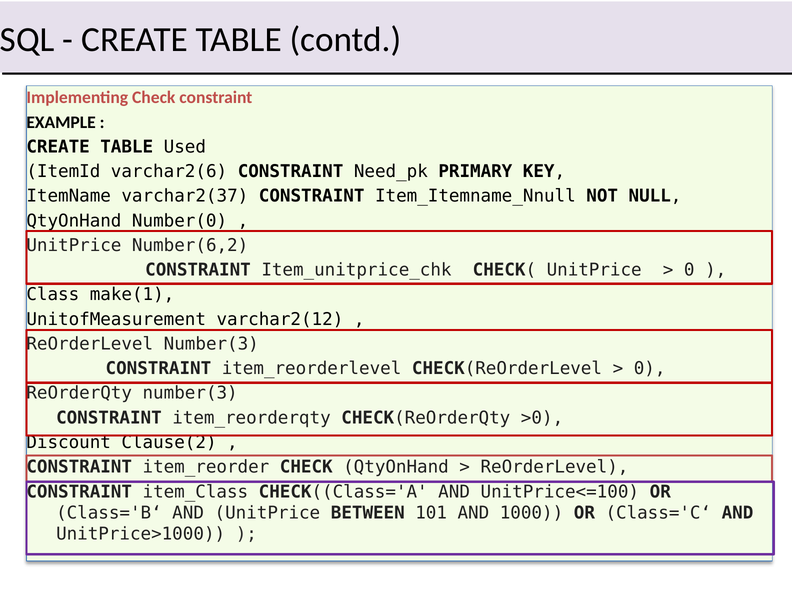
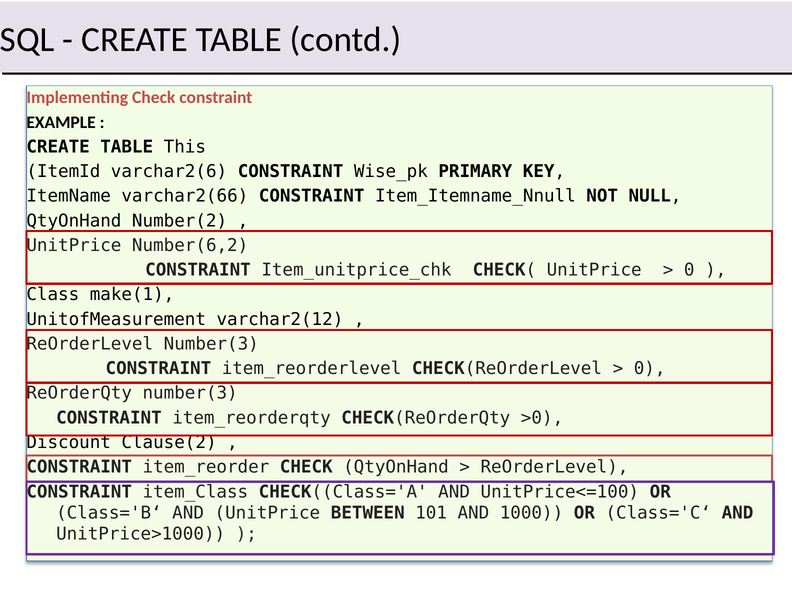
Used: Used -> This (185, 147)
Need_pk: Need_pk -> Wise_pk (391, 171)
varchar2(37: varchar2(37 -> varchar2(66 (185, 196)
Number(0: Number(0 -> Number(2 (180, 221)
